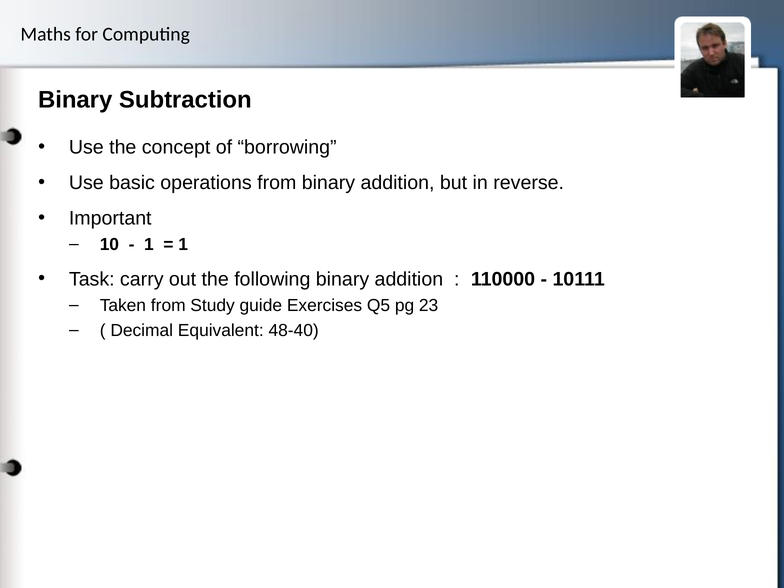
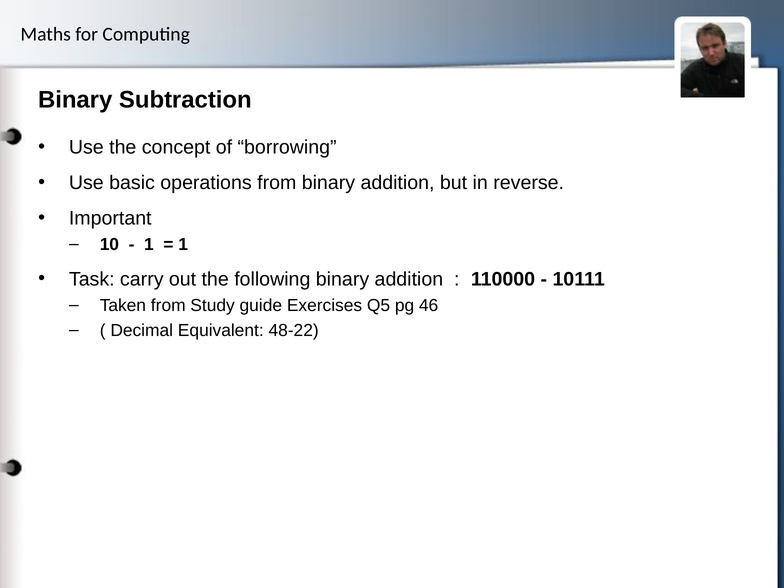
23: 23 -> 46 (429, 305)
48-40: 48-40 -> 48-22 (294, 331)
